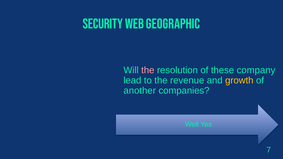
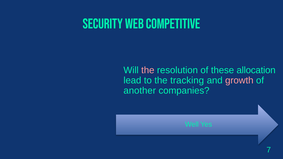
GEOGRAPHIC: GEOGRAPHIC -> COMPETITIVE (173, 24)
company: company -> allocation (256, 70)
revenue: revenue -> tracking (187, 81)
growth colour: yellow -> pink (239, 81)
